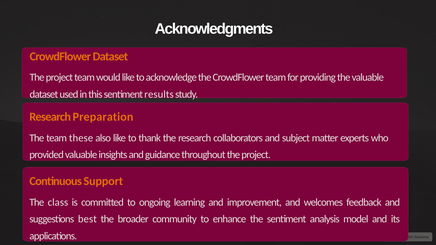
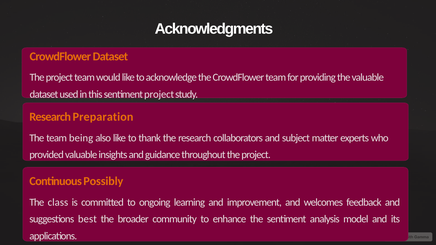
sentiment results: results -> project (159, 95)
these: these -> being (81, 138)
Support: Support -> Possibly (103, 181)
